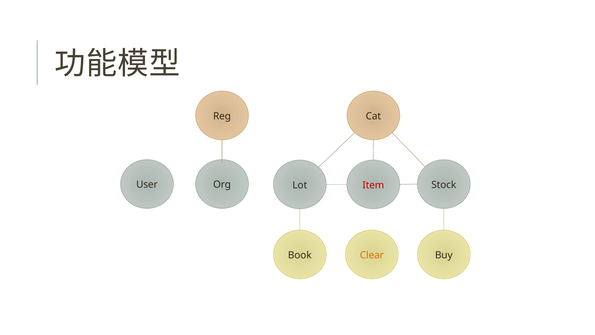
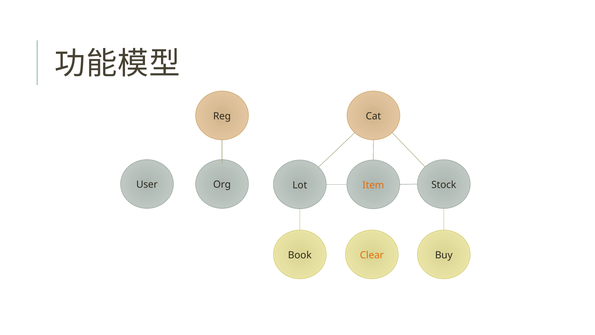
Item colour: red -> orange (373, 185)
